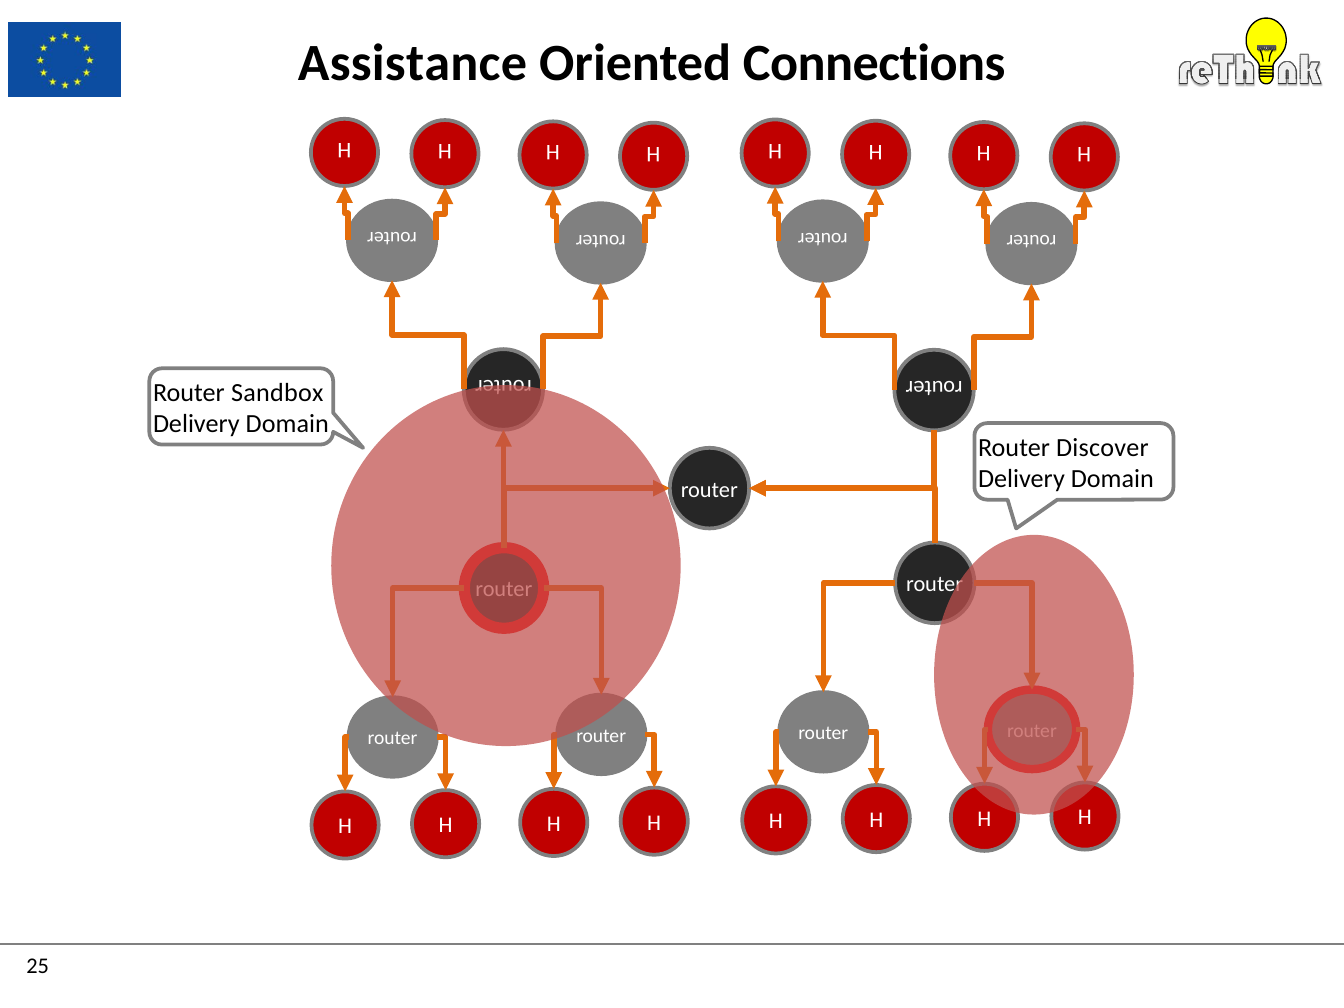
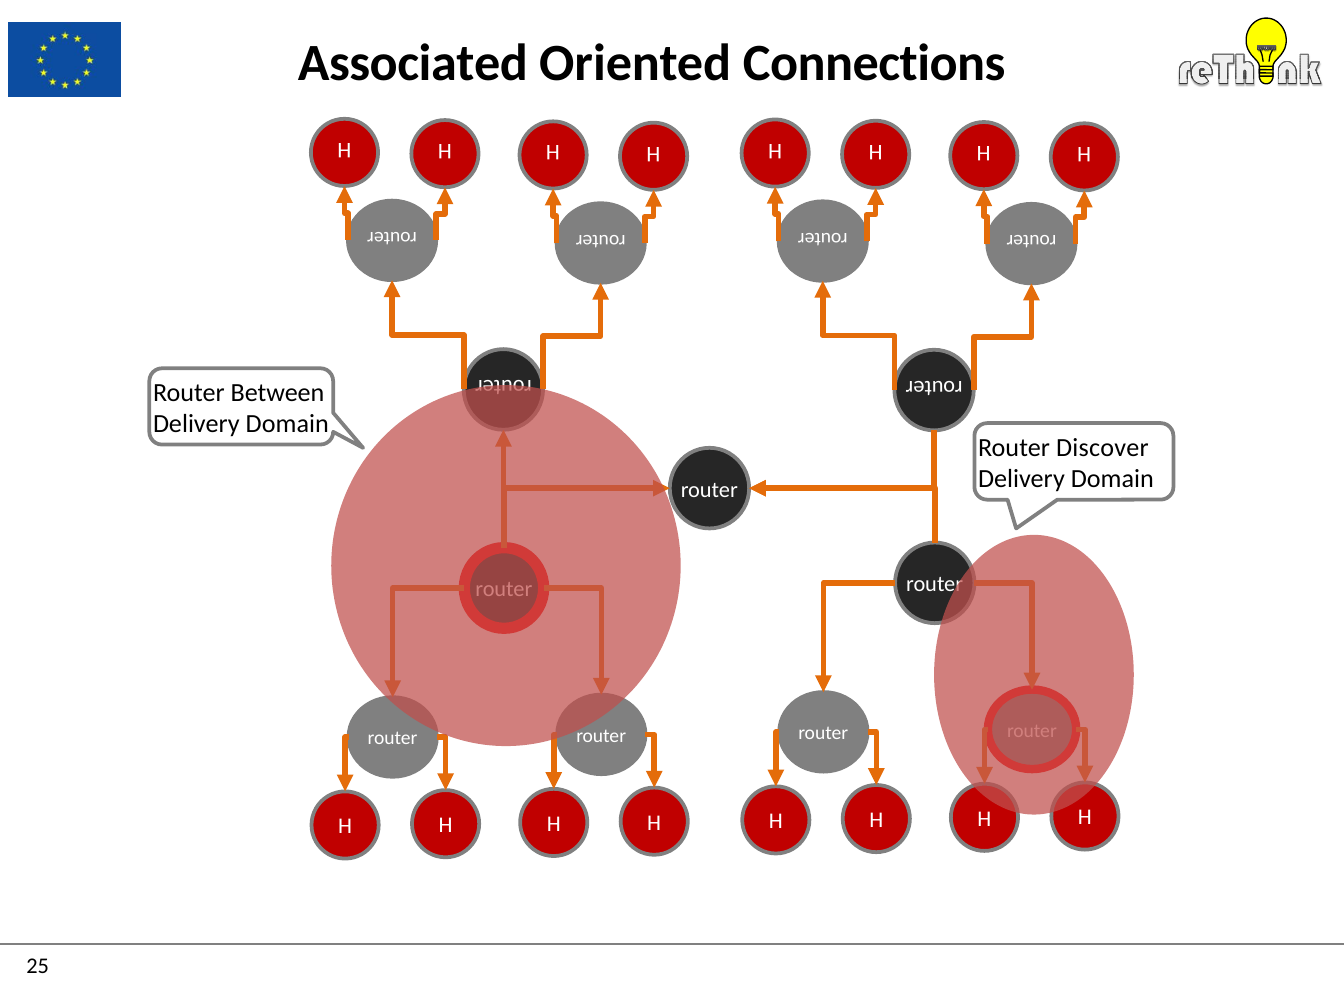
Assistance: Assistance -> Associated (413, 63)
Sandbox: Sandbox -> Between (278, 393)
